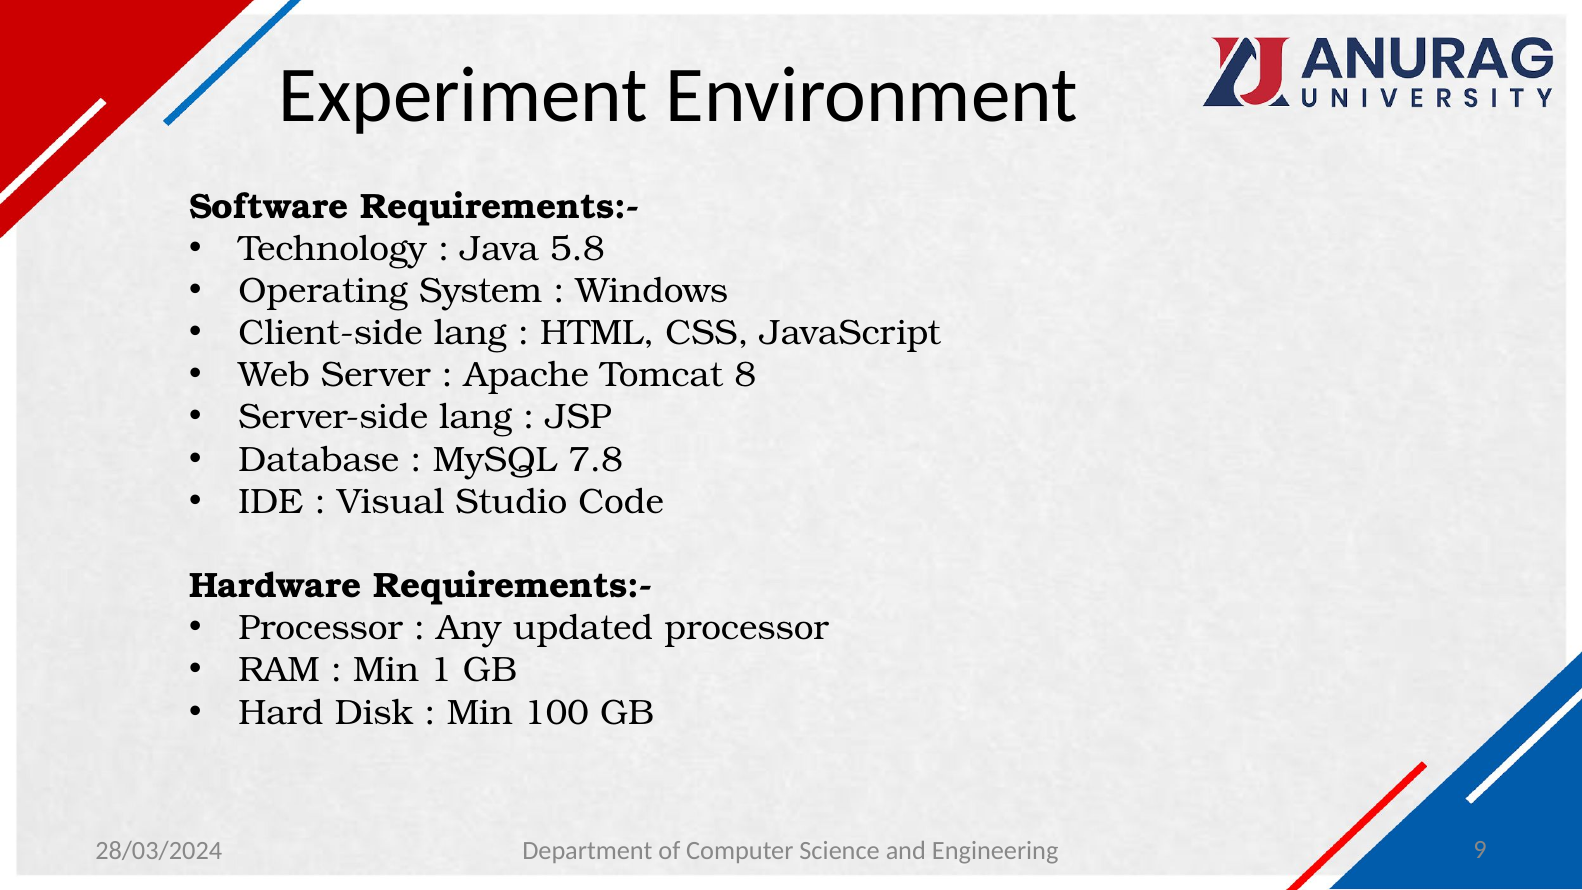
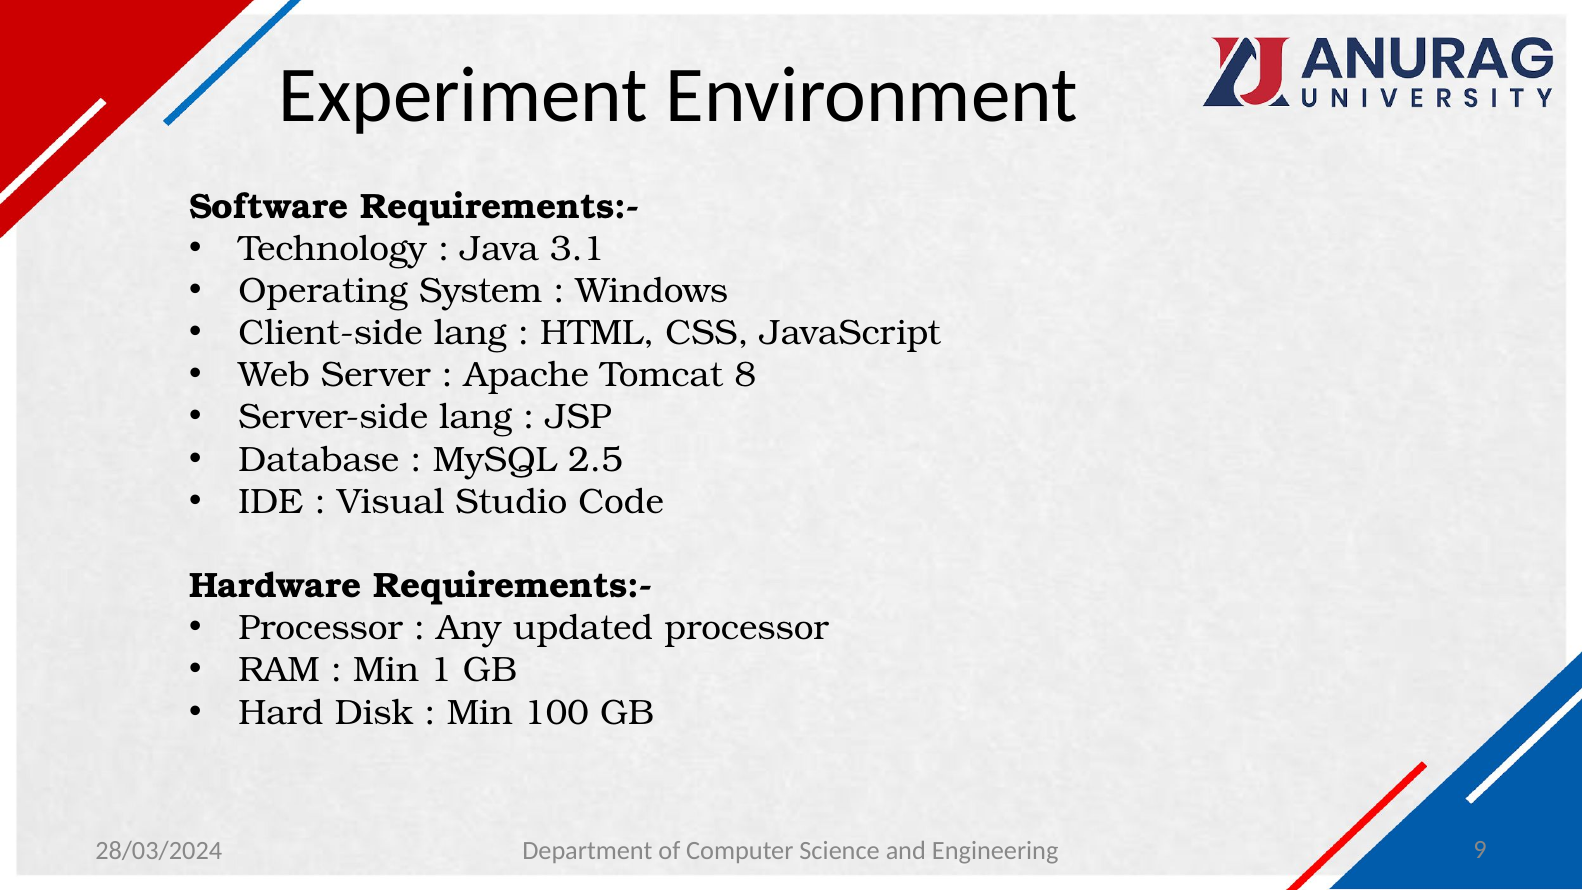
5.8: 5.8 -> 3.1 (577, 249)
7.8: 7.8 -> 2.5 (595, 459)
